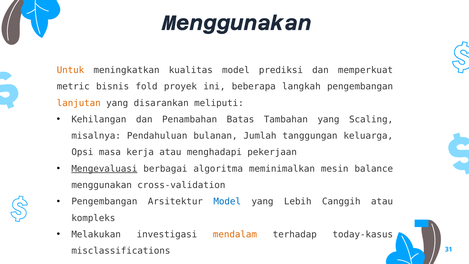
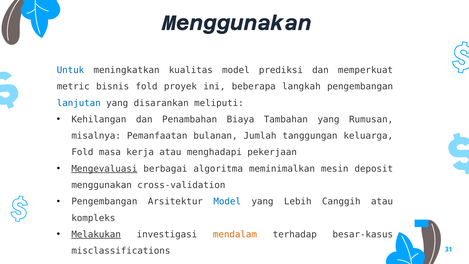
Untuk colour: orange -> blue (70, 70)
lanjutan colour: orange -> blue (79, 103)
Batas: Batas -> Biaya (240, 119)
Scaling: Scaling -> Rumusan (371, 119)
Pendahuluan: Pendahuluan -> Pemanfaatan (157, 136)
Opsi: Opsi -> Fold (82, 152)
balance: balance -> deposit (374, 169)
Melakukan underline: none -> present (96, 234)
today-kasus: today-kasus -> besar-kasus (363, 234)
